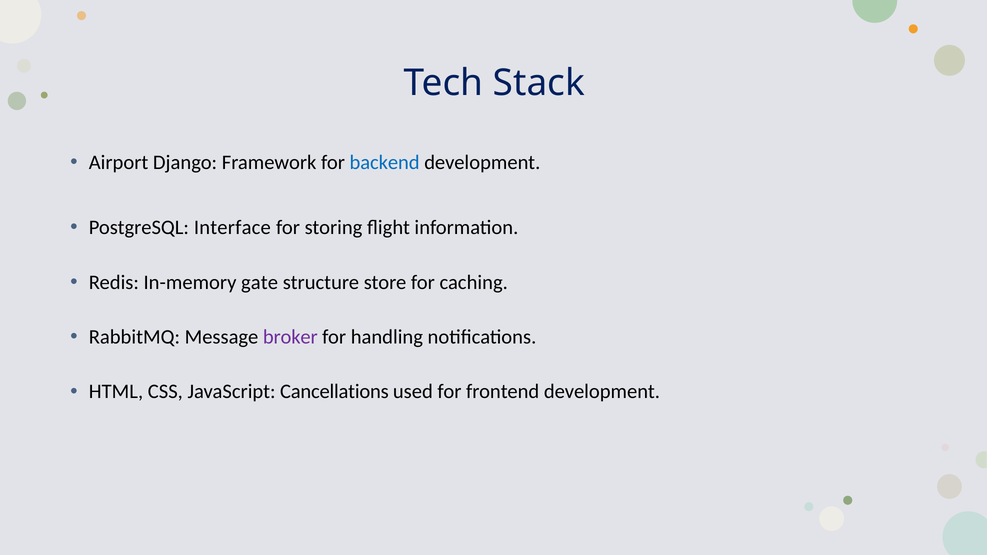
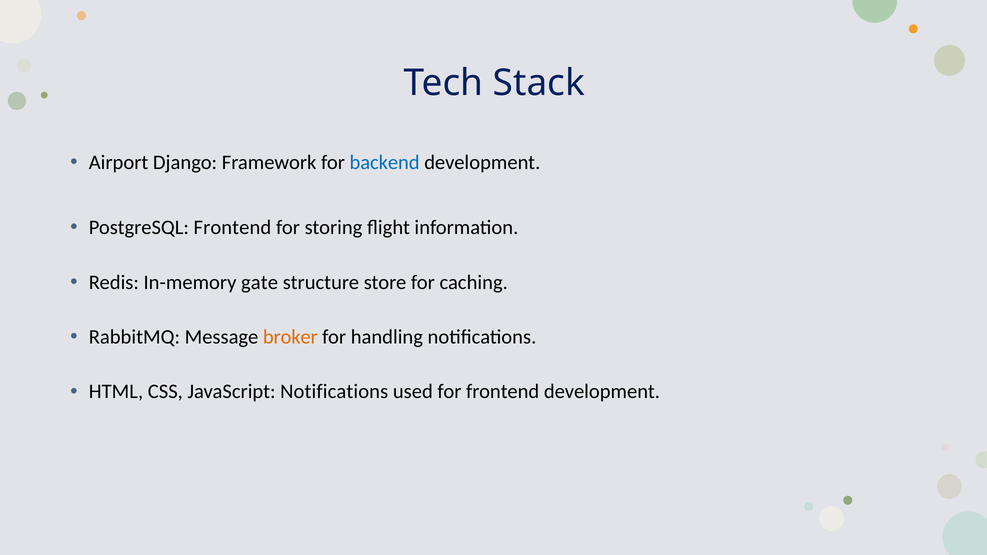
PostgreSQL Interface: Interface -> Frontend (232, 228)
broker colour: purple -> orange (290, 337)
JavaScript Cancellations: Cancellations -> Notifications (334, 392)
